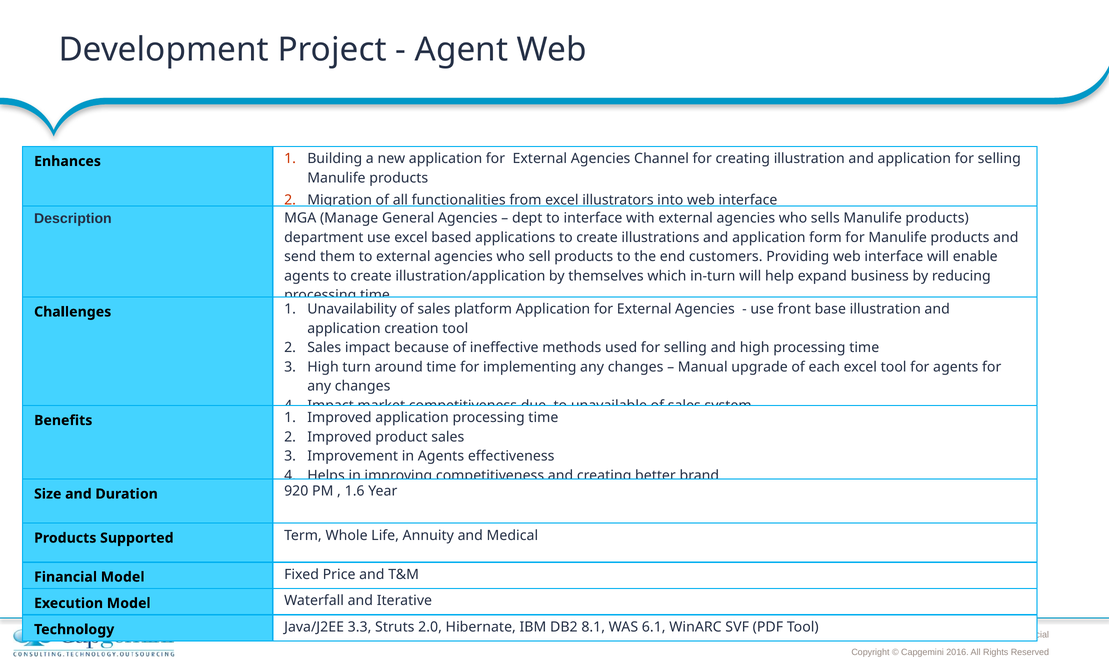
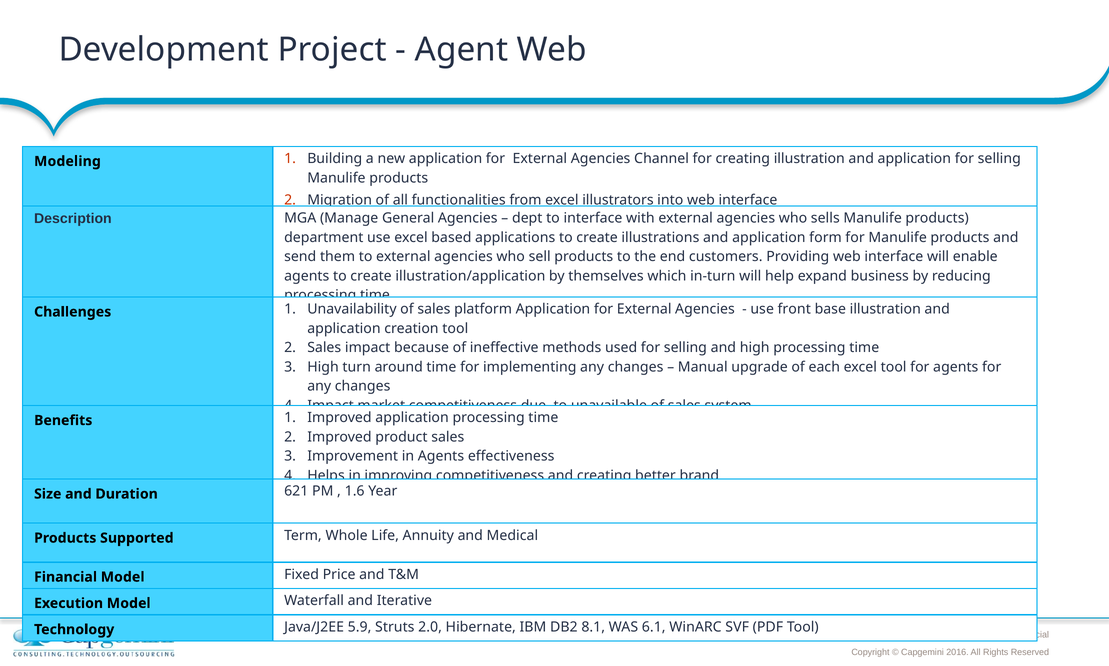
Enhances: Enhances -> Modeling (67, 161)
920: 920 -> 621 (296, 491)
3.3: 3.3 -> 5.9 (360, 626)
